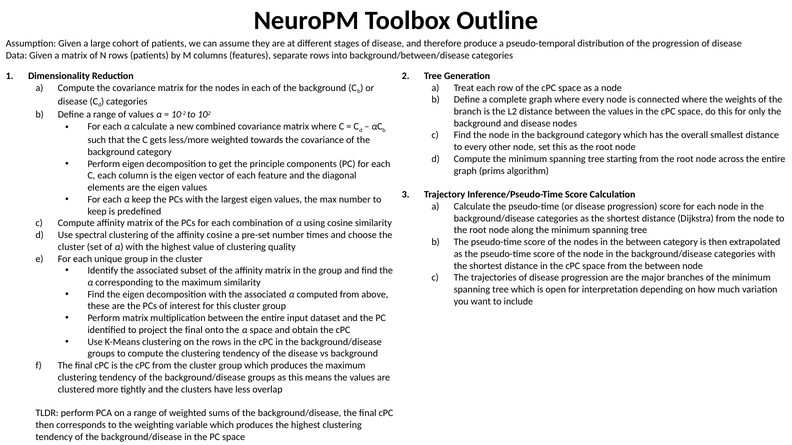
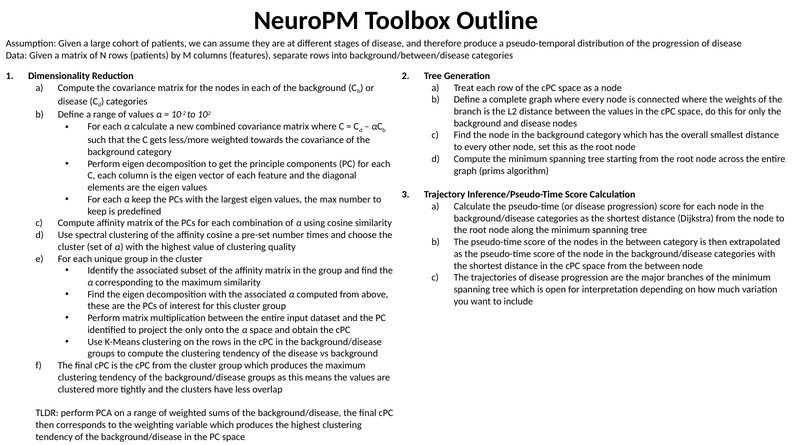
project the final: final -> only (194, 330)
